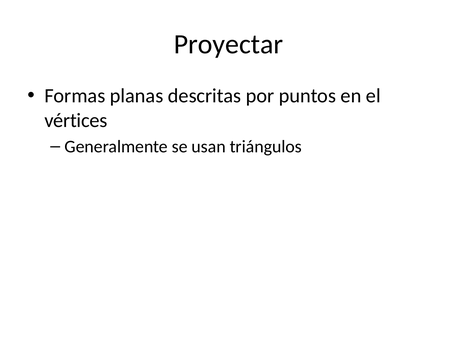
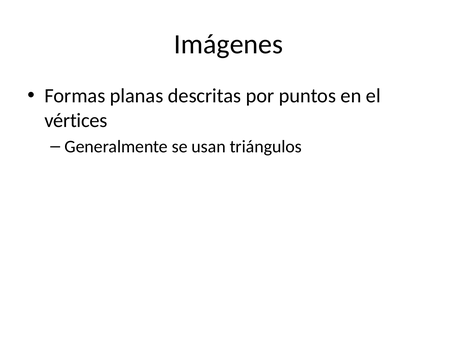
Proyectar: Proyectar -> Imágenes (228, 44)
